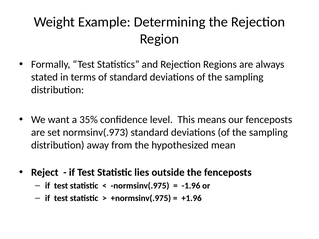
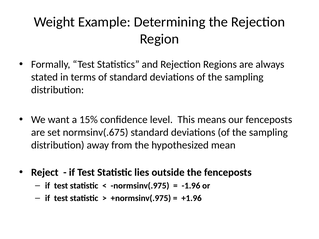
35%: 35% -> 15% (89, 120)
normsinv(.973: normsinv(.973 -> normsinv(.675 (96, 133)
